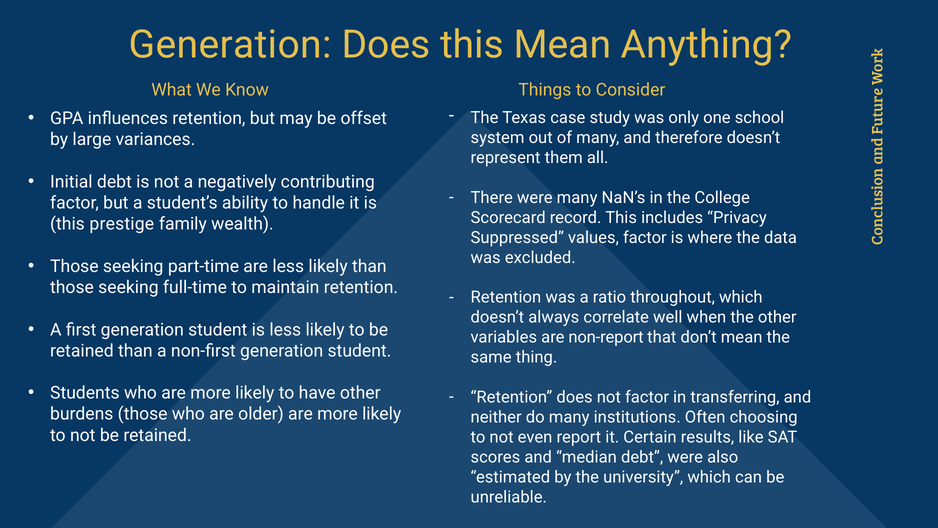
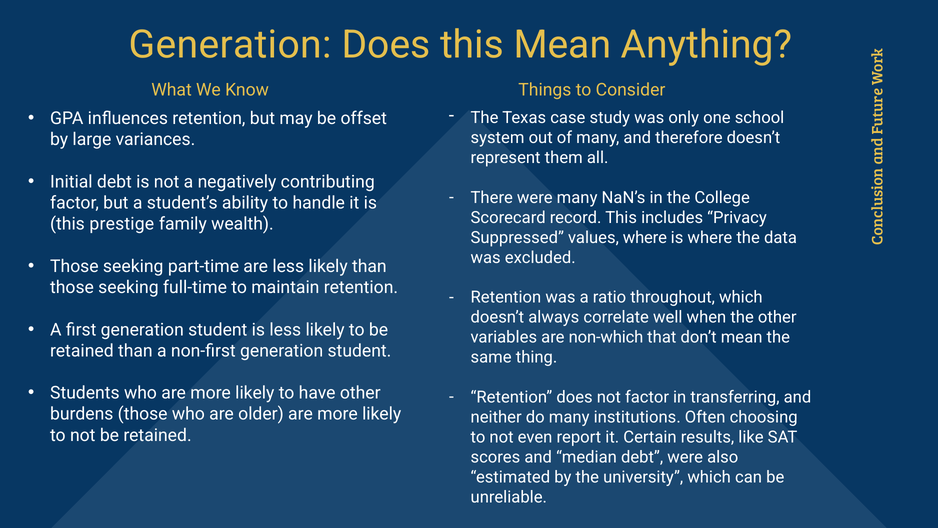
values factor: factor -> where (645, 237)
non-report: non-report -> non-which (606, 337)
